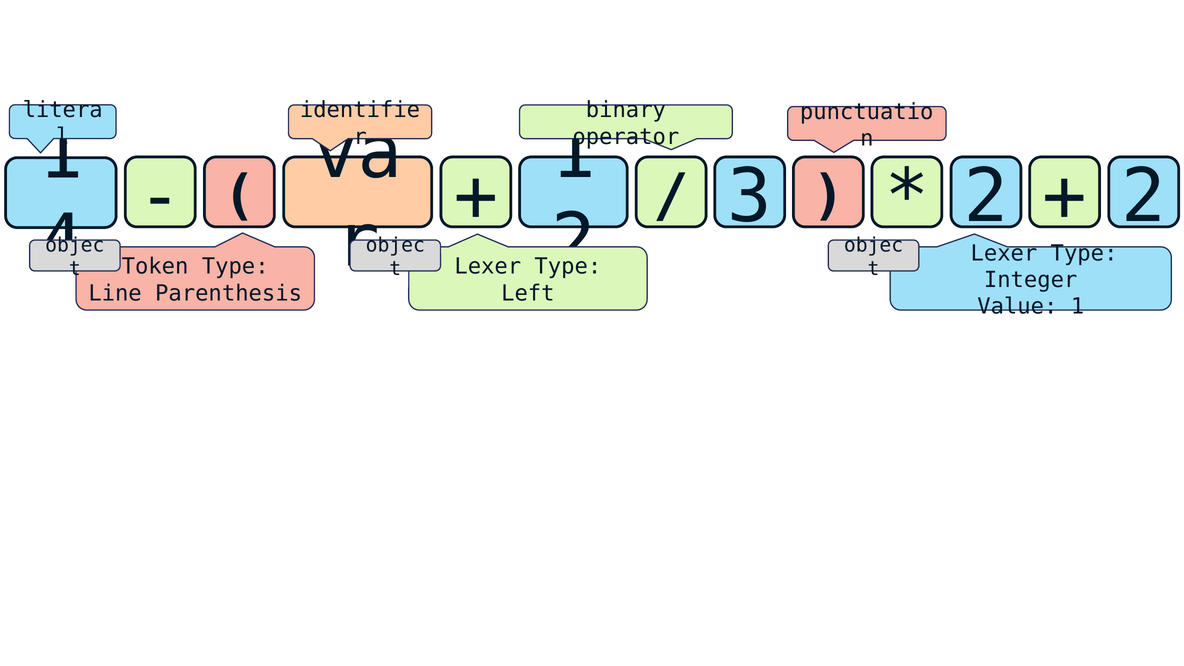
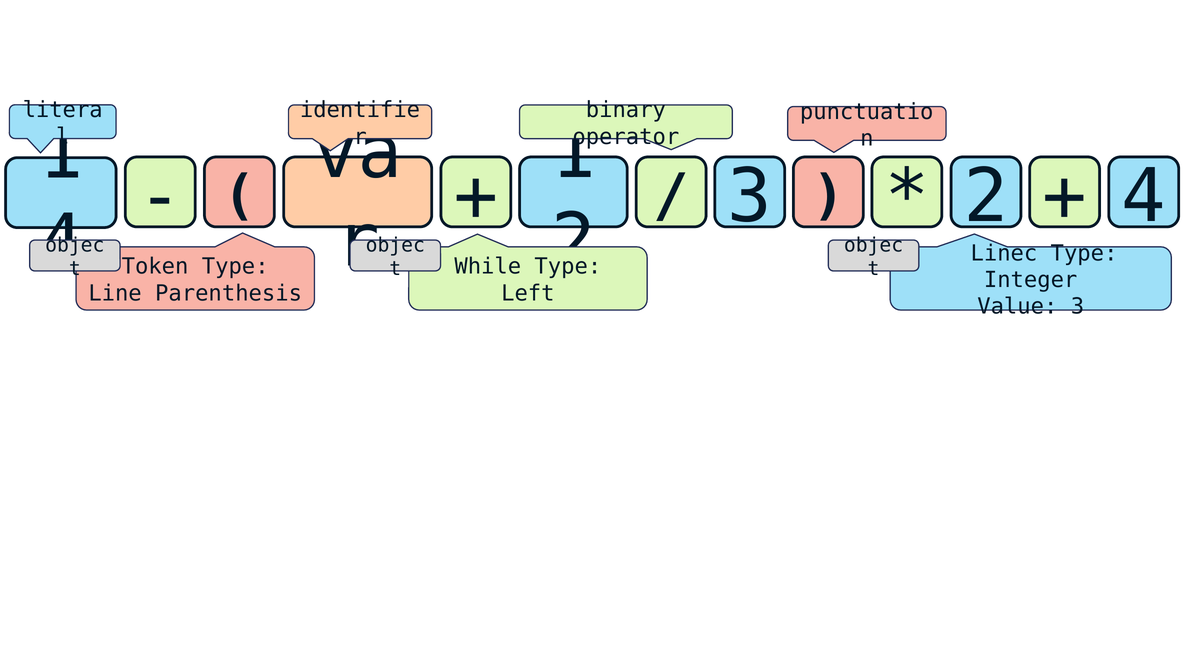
2: 2 -> 4 (1144, 197)
Lexer: Lexer -> Linec (1004, 253)
Lexer: Lexer -> While (488, 267)
Value 1: 1 -> 3 (1077, 307)
